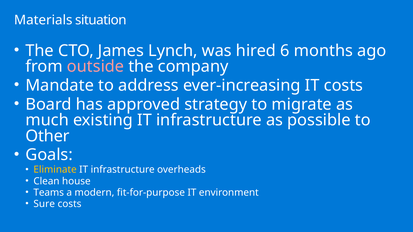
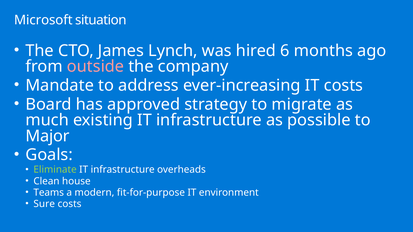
Materials: Materials -> Microsoft (43, 20)
Other: Other -> Major (47, 136)
Eliminate colour: yellow -> light green (55, 170)
